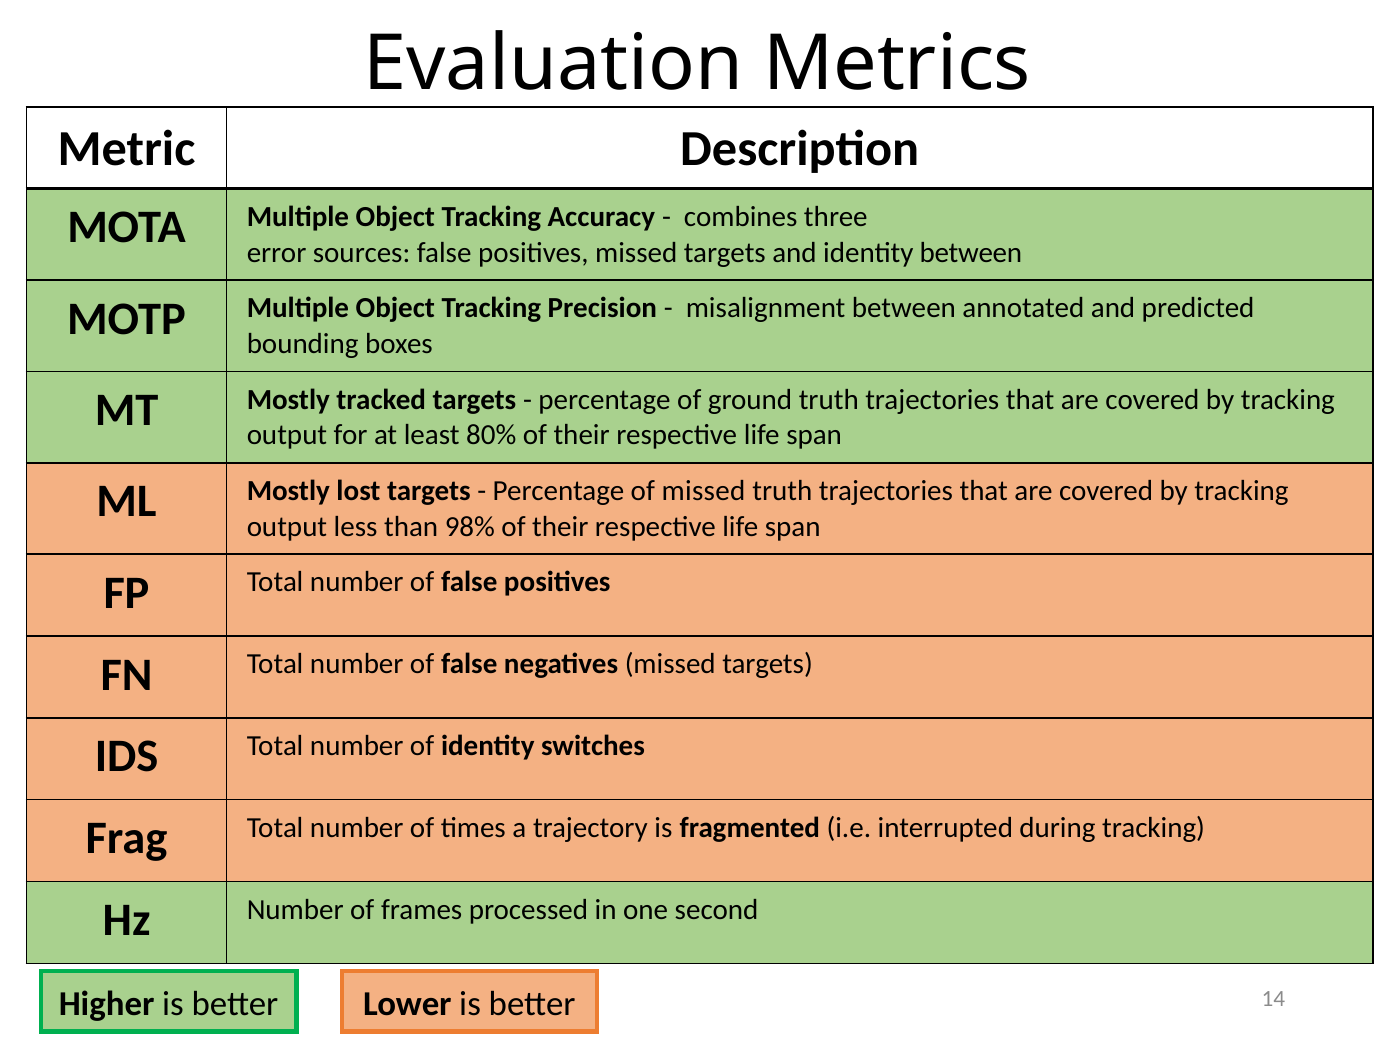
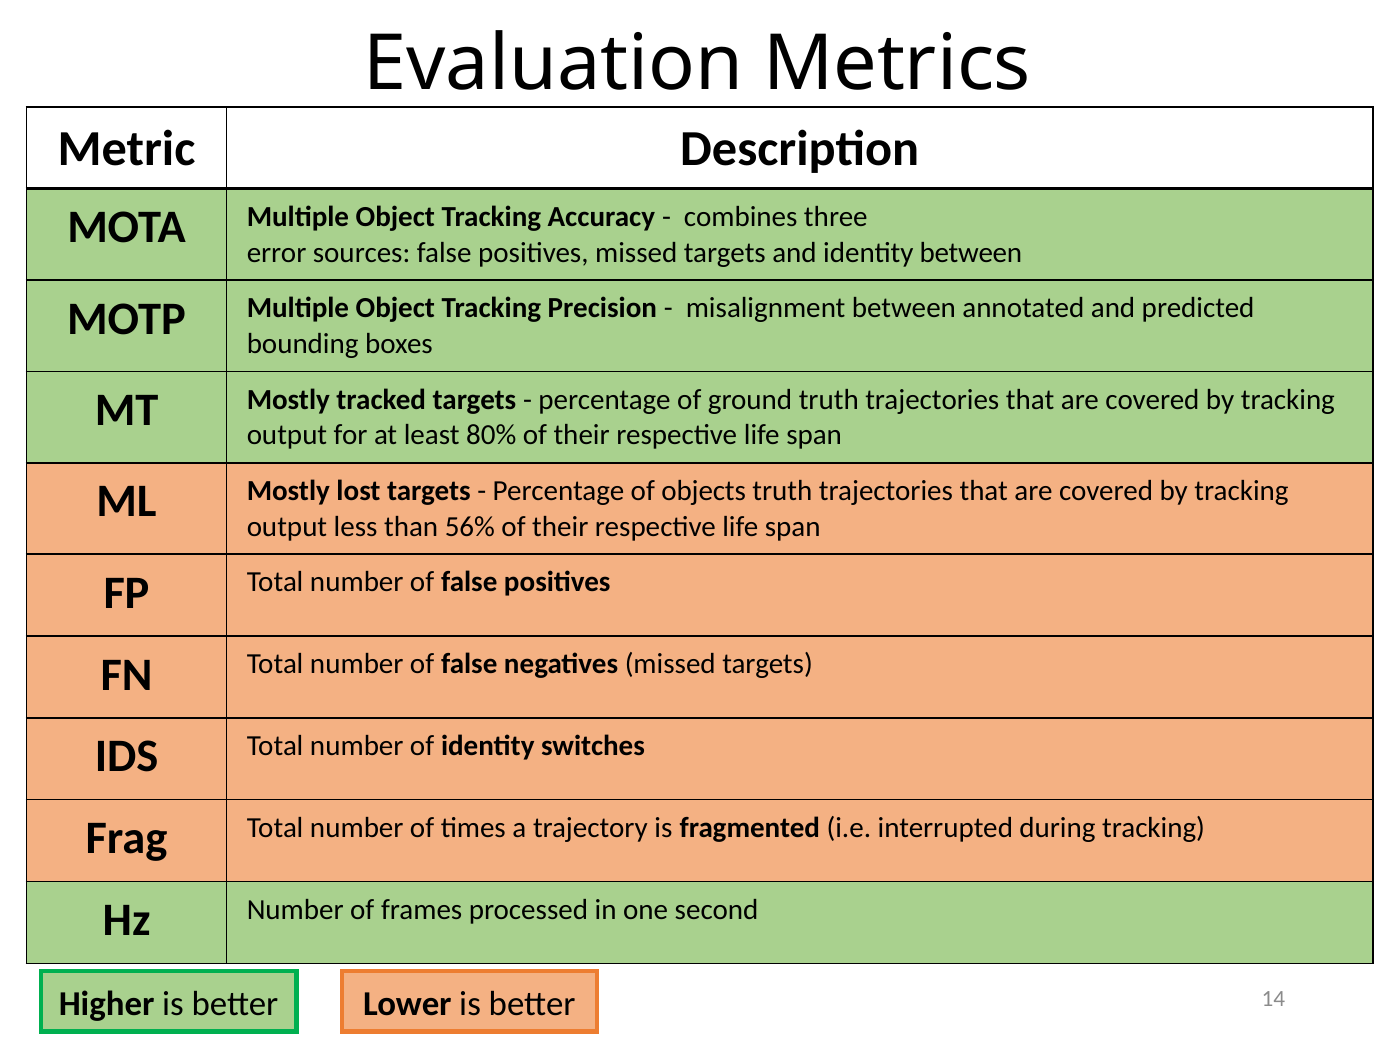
of missed: missed -> objects (704, 491)
98%: 98% -> 56% (470, 527)
